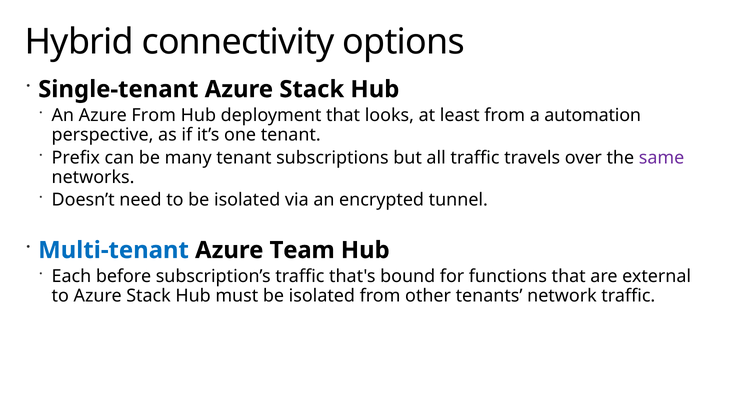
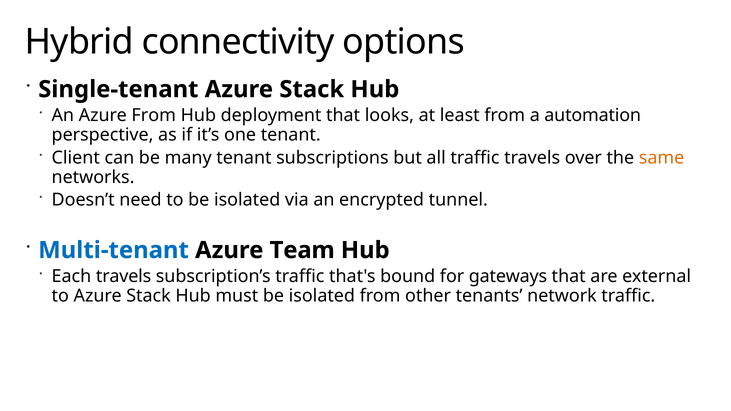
Prefix: Prefix -> Client (76, 158)
same colour: purple -> orange (662, 158)
Each before: before -> travels (124, 276)
functions: functions -> gateways (508, 276)
